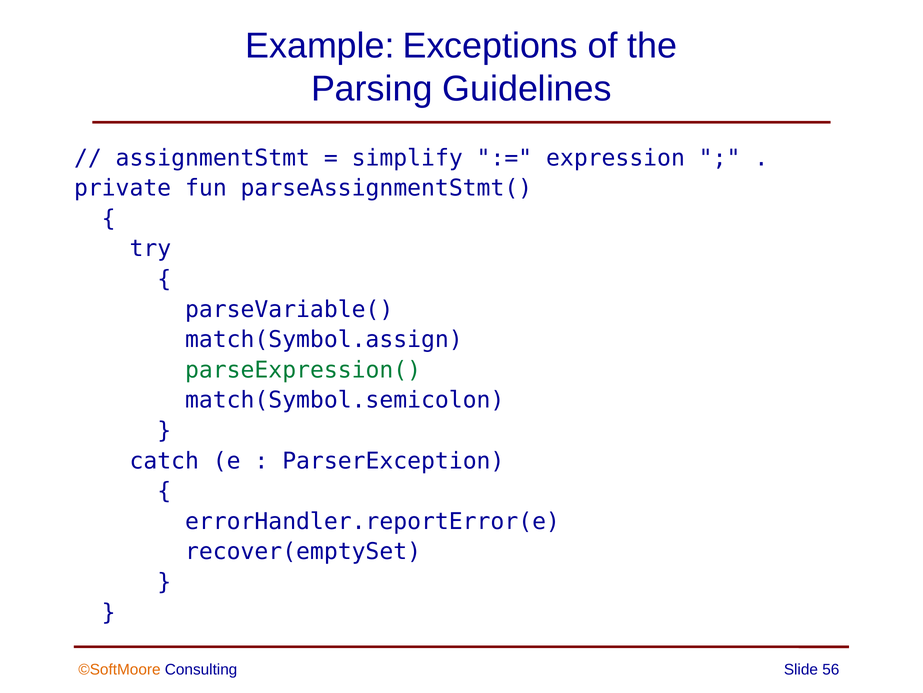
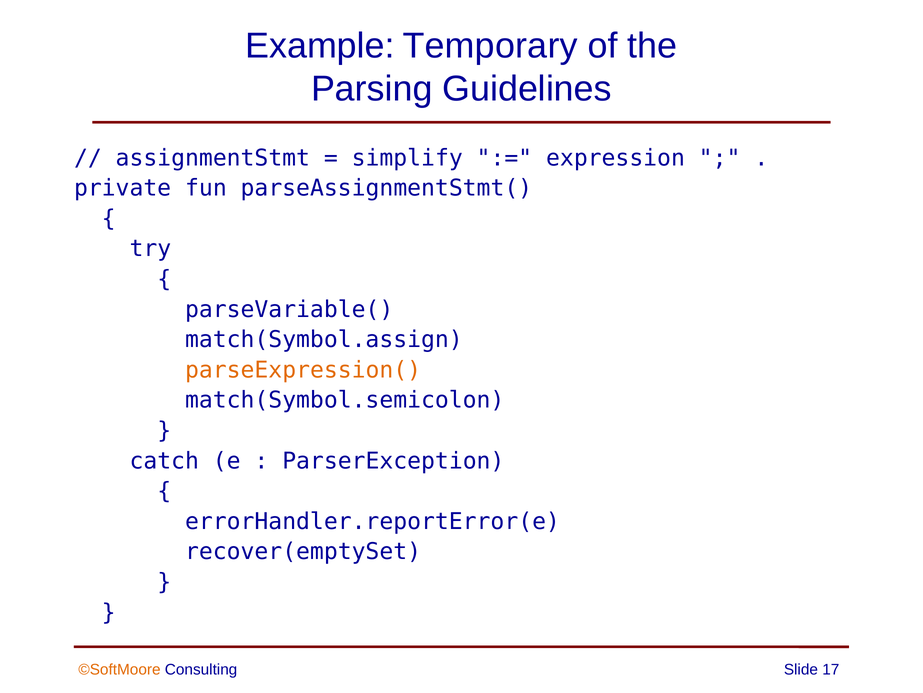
Exceptions: Exceptions -> Temporary (490, 46)
parseExpression( colour: green -> orange (303, 370)
56: 56 -> 17 (831, 669)
